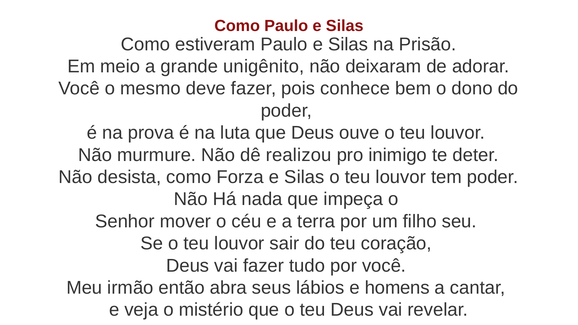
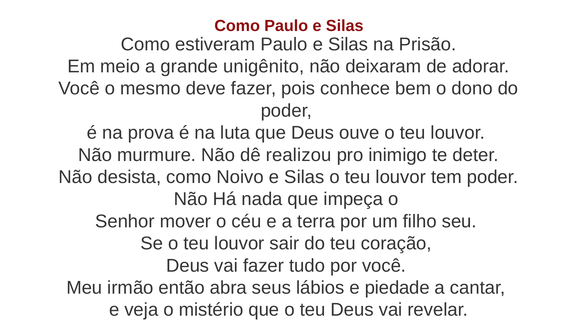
Forza: Forza -> Noivo (240, 177)
homens: homens -> piedade (397, 288)
